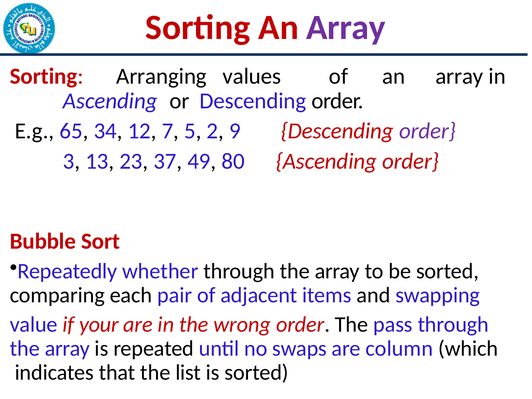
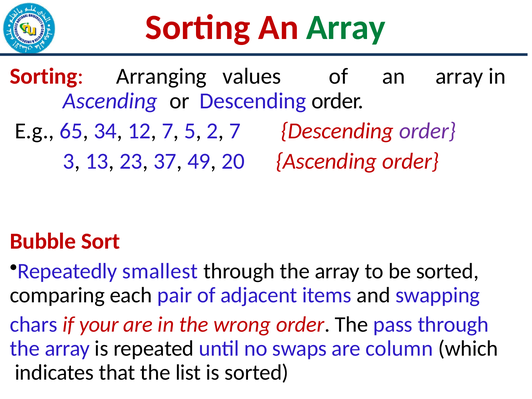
Array colour: purple -> green (346, 27)
2 9: 9 -> 7 (235, 131)
80: 80 -> 20 (233, 161)
whether: whether -> smallest (160, 271)
value: value -> chars (34, 325)
